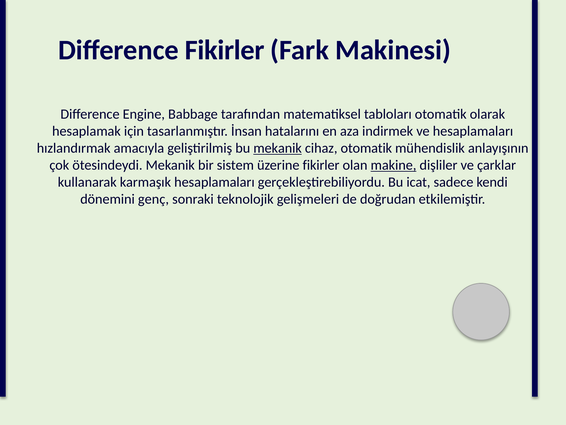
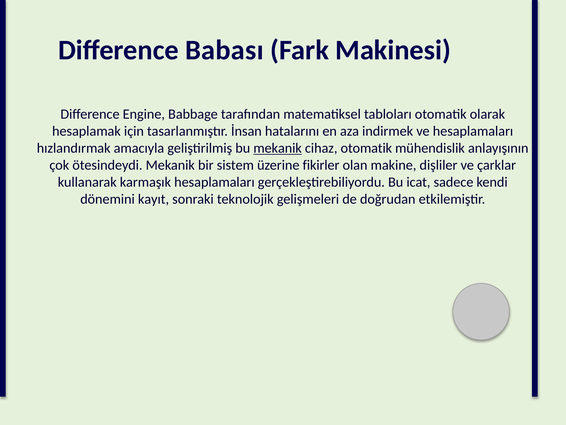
Difference Fikirler: Fikirler -> Babası (224, 50)
makine underline: present -> none (394, 165)
genç: genç -> kayıt (153, 199)
